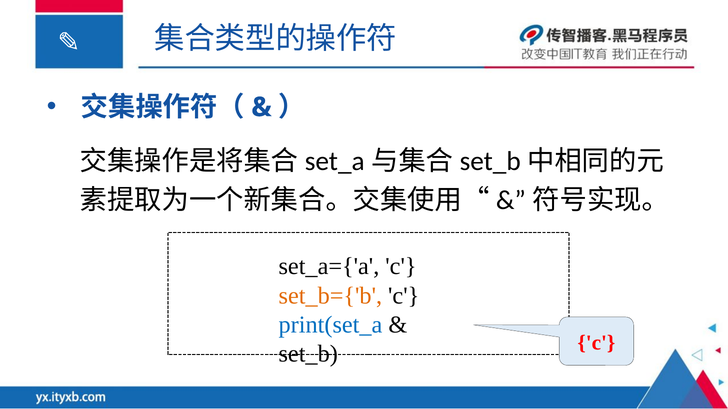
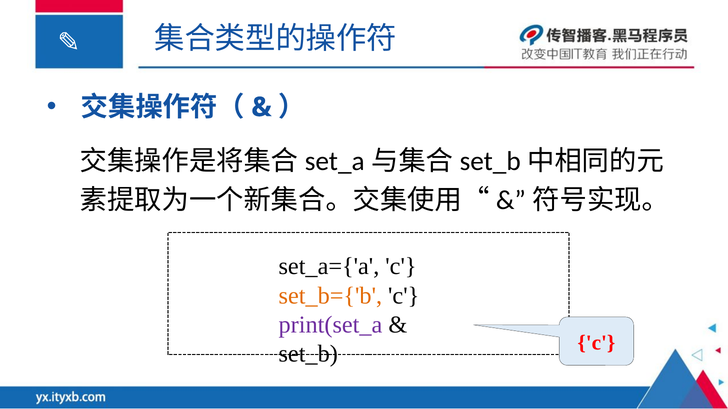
print(set_a colour: blue -> purple (330, 325)
